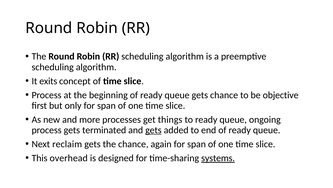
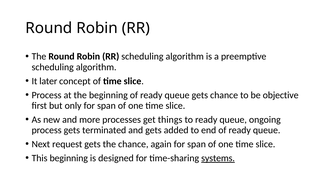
exits: exits -> later (48, 81)
gets underline: present -> none (153, 130)
reclaim: reclaim -> request (67, 144)
This overhead: overhead -> beginning (69, 158)
